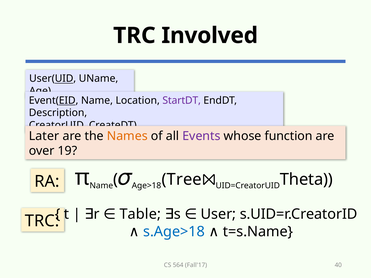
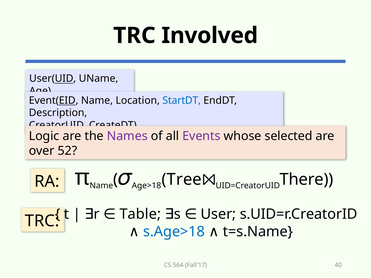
StartDT colour: purple -> blue (182, 100)
Later: Later -> Logic (44, 136)
Names colour: orange -> purple (127, 136)
function: function -> selected (289, 136)
19: 19 -> 52 (67, 151)
Theta: Theta -> There (306, 180)
